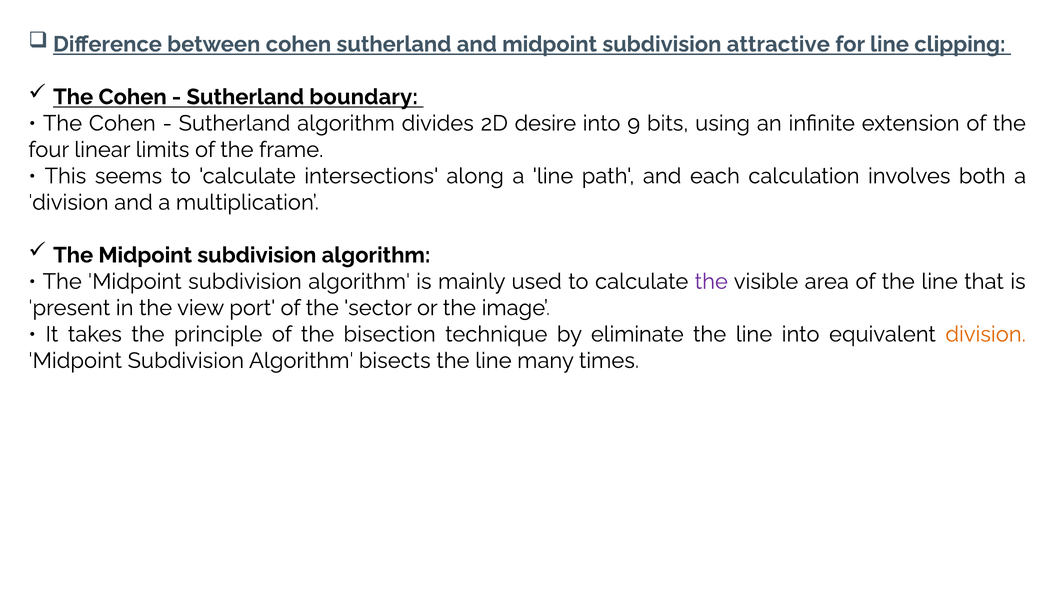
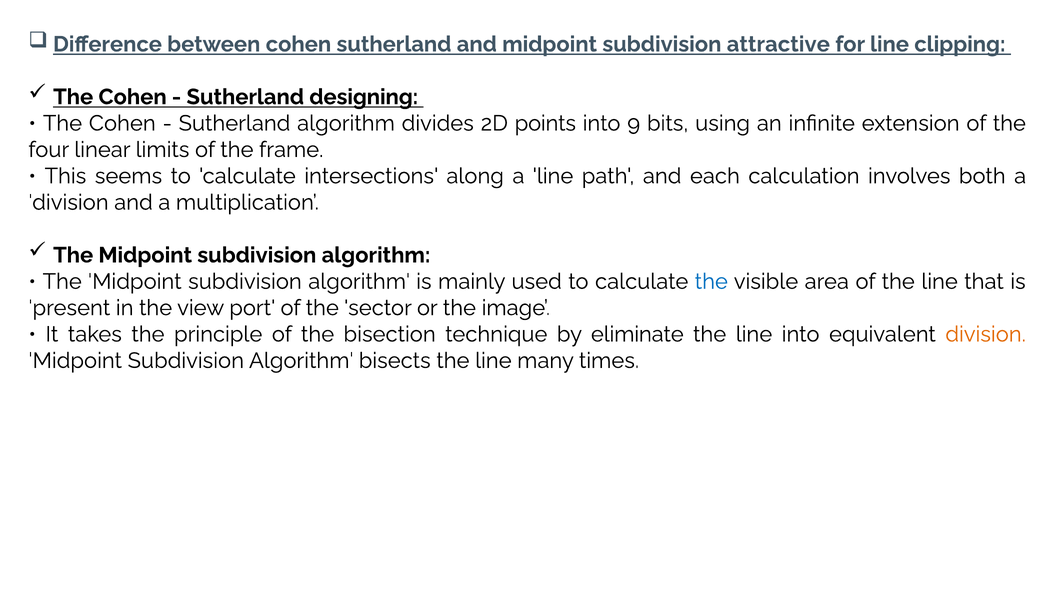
boundary: boundary -> designing (364, 97)
desire: desire -> points (545, 123)
the colour: purple -> blue (711, 282)
